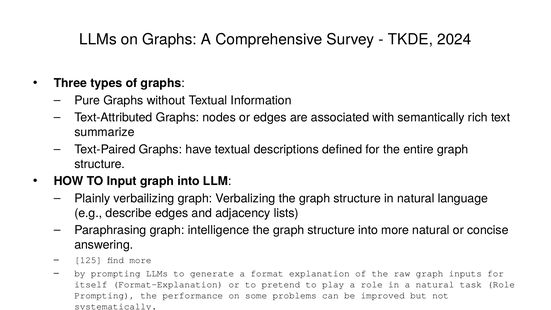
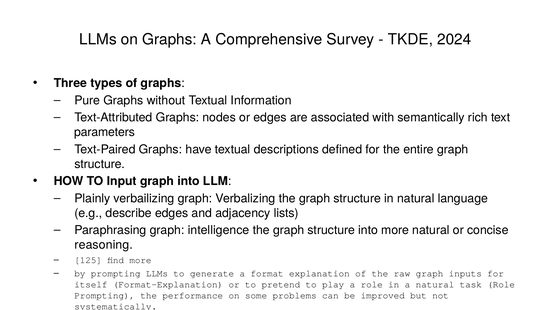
summarize: summarize -> parameters (105, 132)
answering: answering -> reasoning (104, 245)
